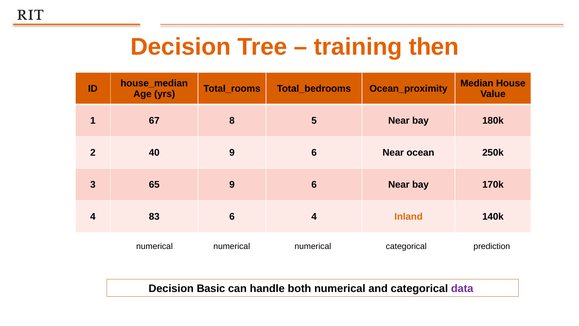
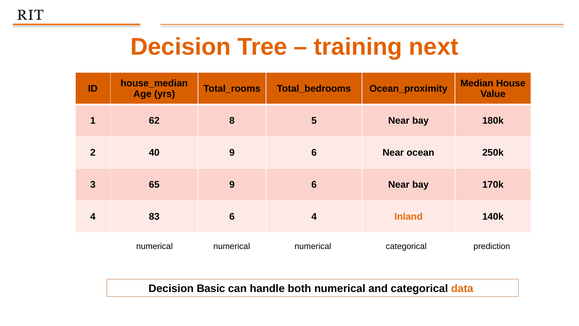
then: then -> next (434, 47)
67: 67 -> 62 (154, 120)
data colour: purple -> orange (462, 288)
